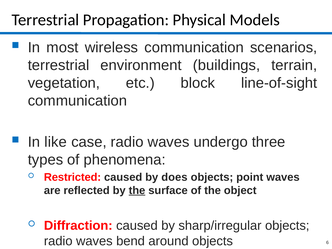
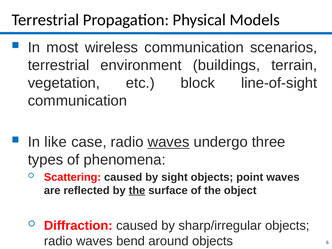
waves underline: none -> present (169, 142)
Restricted: Restricted -> Scattering (72, 177)
does: does -> sight (174, 177)
